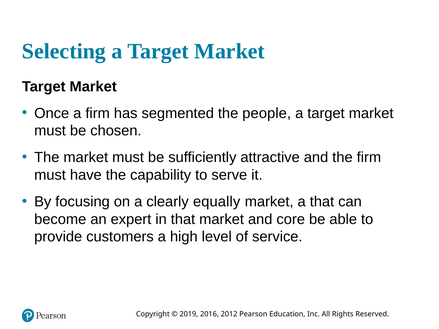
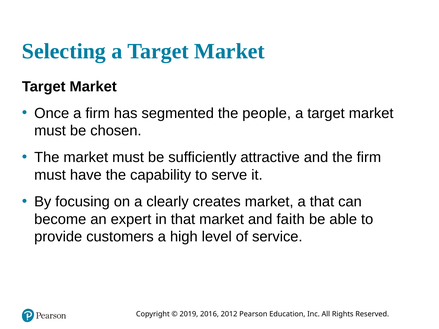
equally: equally -> creates (217, 202)
core: core -> faith (291, 219)
